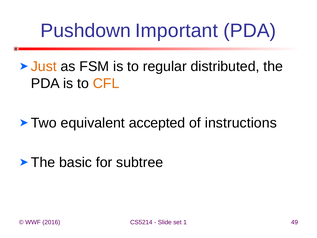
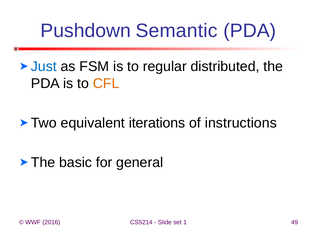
Important: Important -> Semantic (177, 31)
Just colour: orange -> blue (44, 67)
accepted: accepted -> iterations (157, 123)
subtree: subtree -> general (140, 162)
